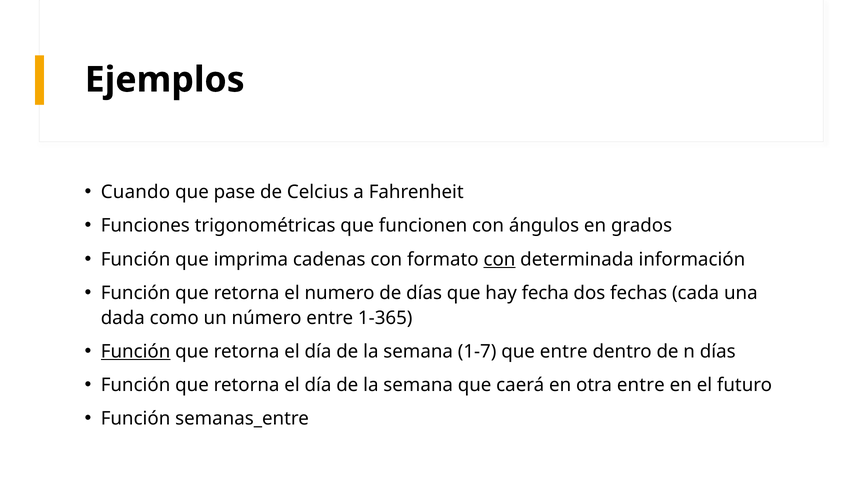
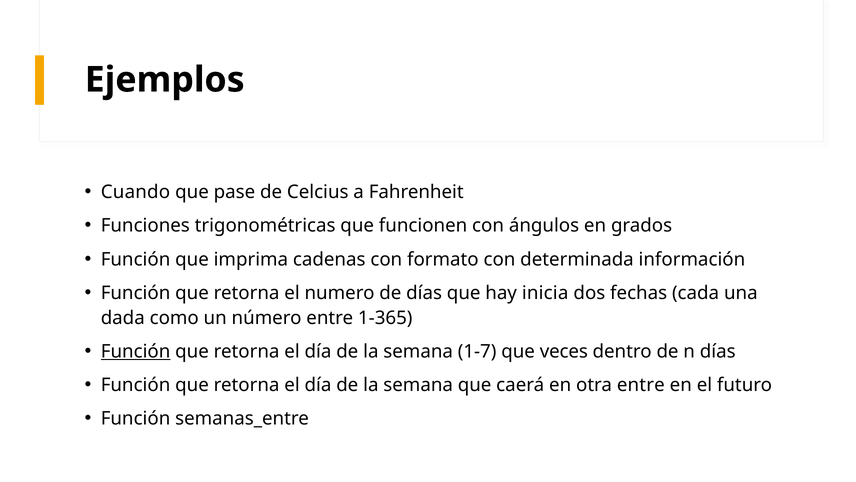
con underline: present -> none (499, 259)
fecha: fecha -> inicia (545, 293)
que entre: entre -> veces (564, 351)
